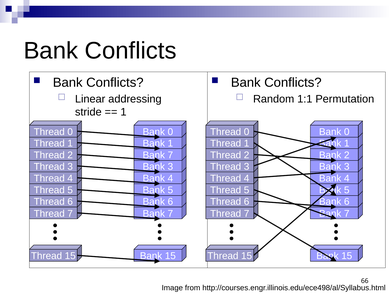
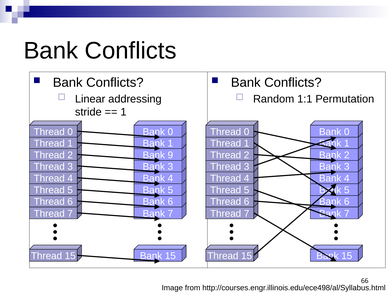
7: 7 -> 9 (170, 155)
